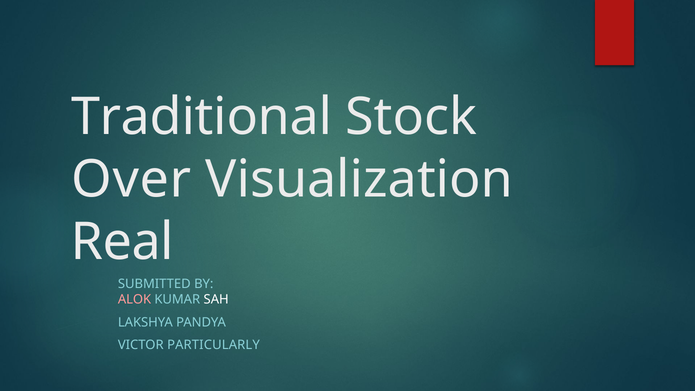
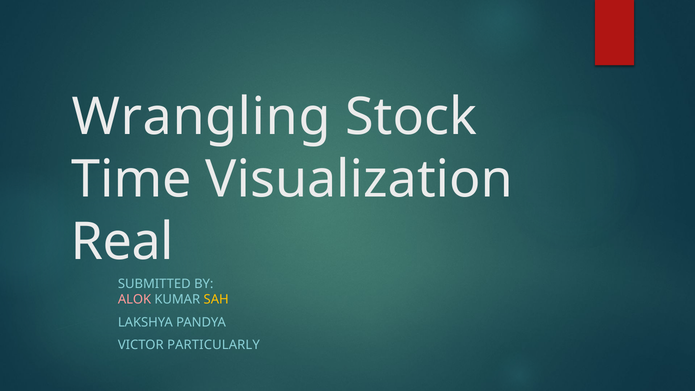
Traditional: Traditional -> Wrangling (201, 117)
Over: Over -> Time (131, 180)
SAH colour: white -> yellow (216, 299)
